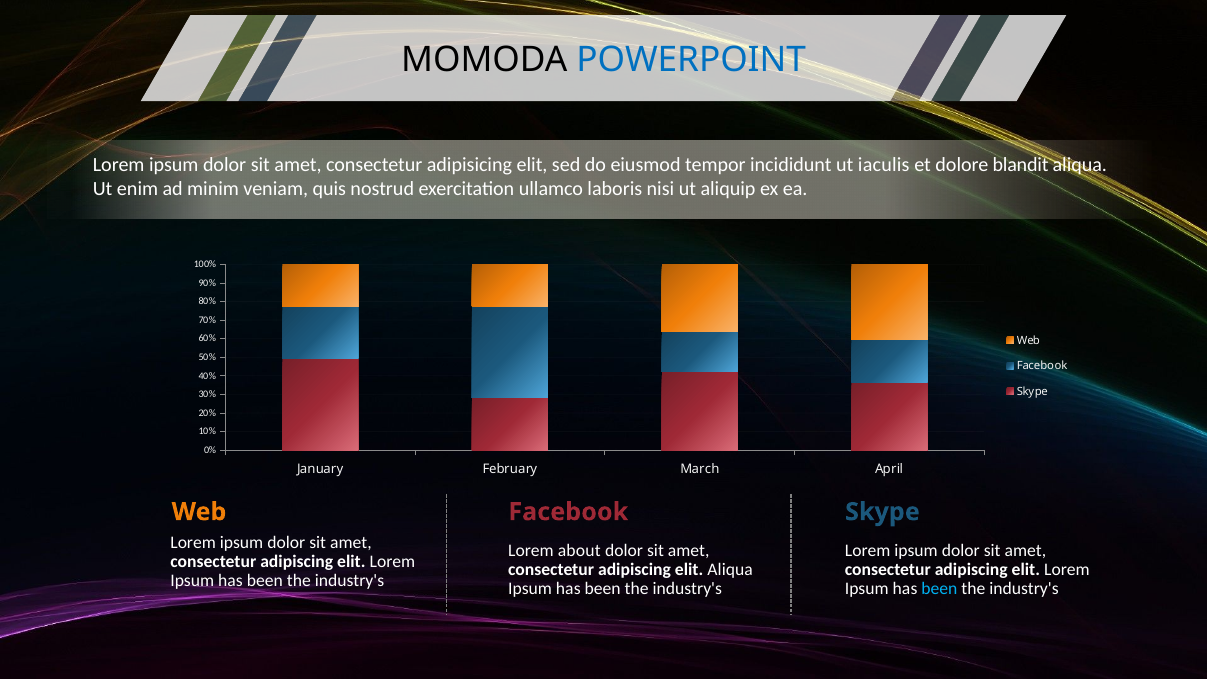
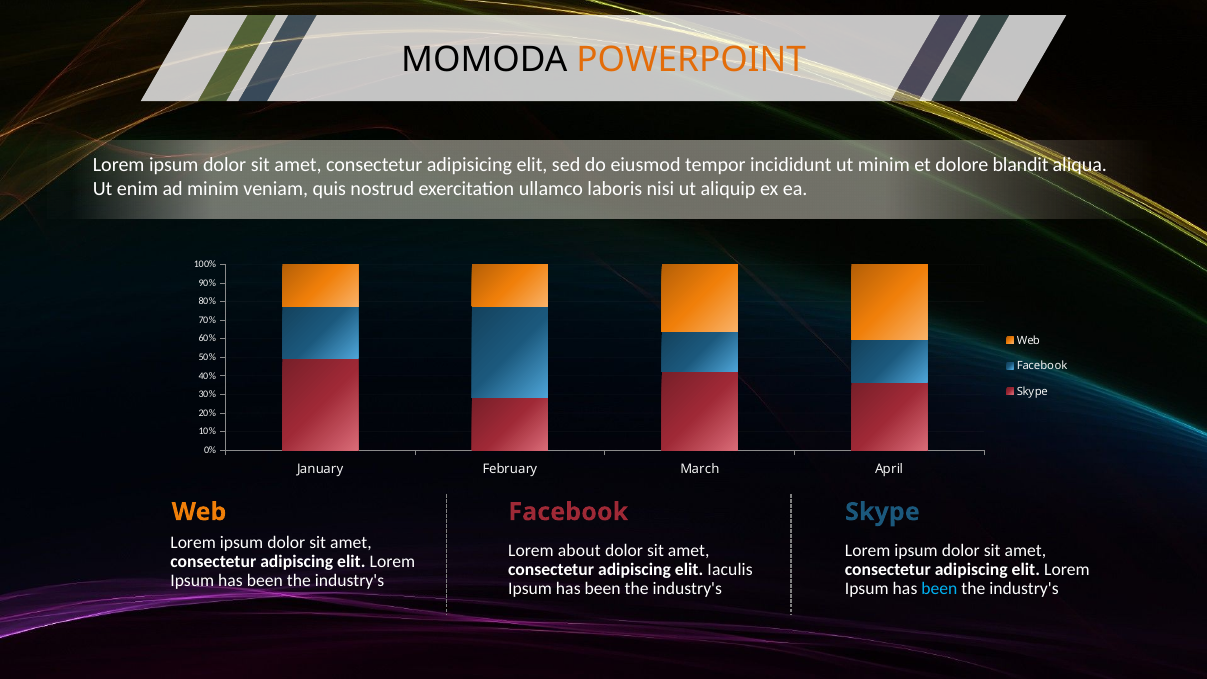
POWERPOINT colour: blue -> orange (691, 60)
ut iaculis: iaculis -> minim (884, 165)
elit Aliqua: Aliqua -> Iaculis (730, 569)
